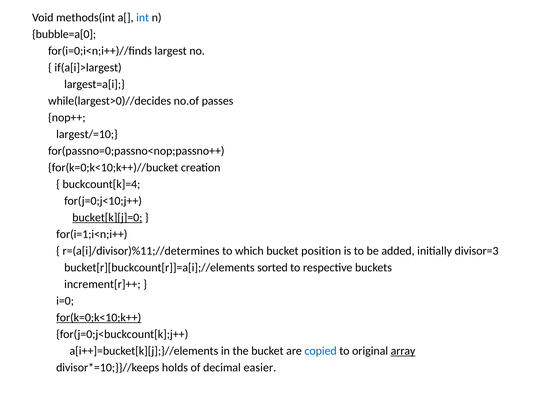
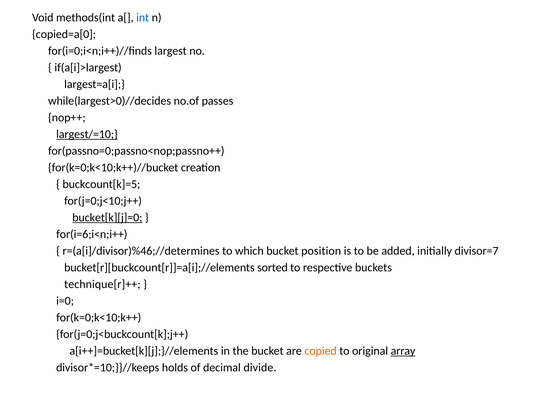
bubble=a[0: bubble=a[0 -> copied=a[0 (64, 34)
largest/=10 underline: none -> present (87, 134)
buckcount[k]=4: buckcount[k]=4 -> buckcount[k]=5 (101, 184)
for(i=1;i<n;i++: for(i=1;i<n;i++ -> for(i=6;i<n;i++ (92, 234)
r=(a[i]/divisor)%11;//determines: r=(a[i]/divisor)%11;//determines -> r=(a[i]/divisor)%46;//determines (141, 250)
divisor=3: divisor=3 -> divisor=7 (477, 250)
increment[r]++: increment[r]++ -> technique[r]++ (102, 284)
for(k=0;k<10;k++ underline: present -> none (99, 317)
copied colour: blue -> orange (321, 350)
easier: easier -> divide (260, 367)
